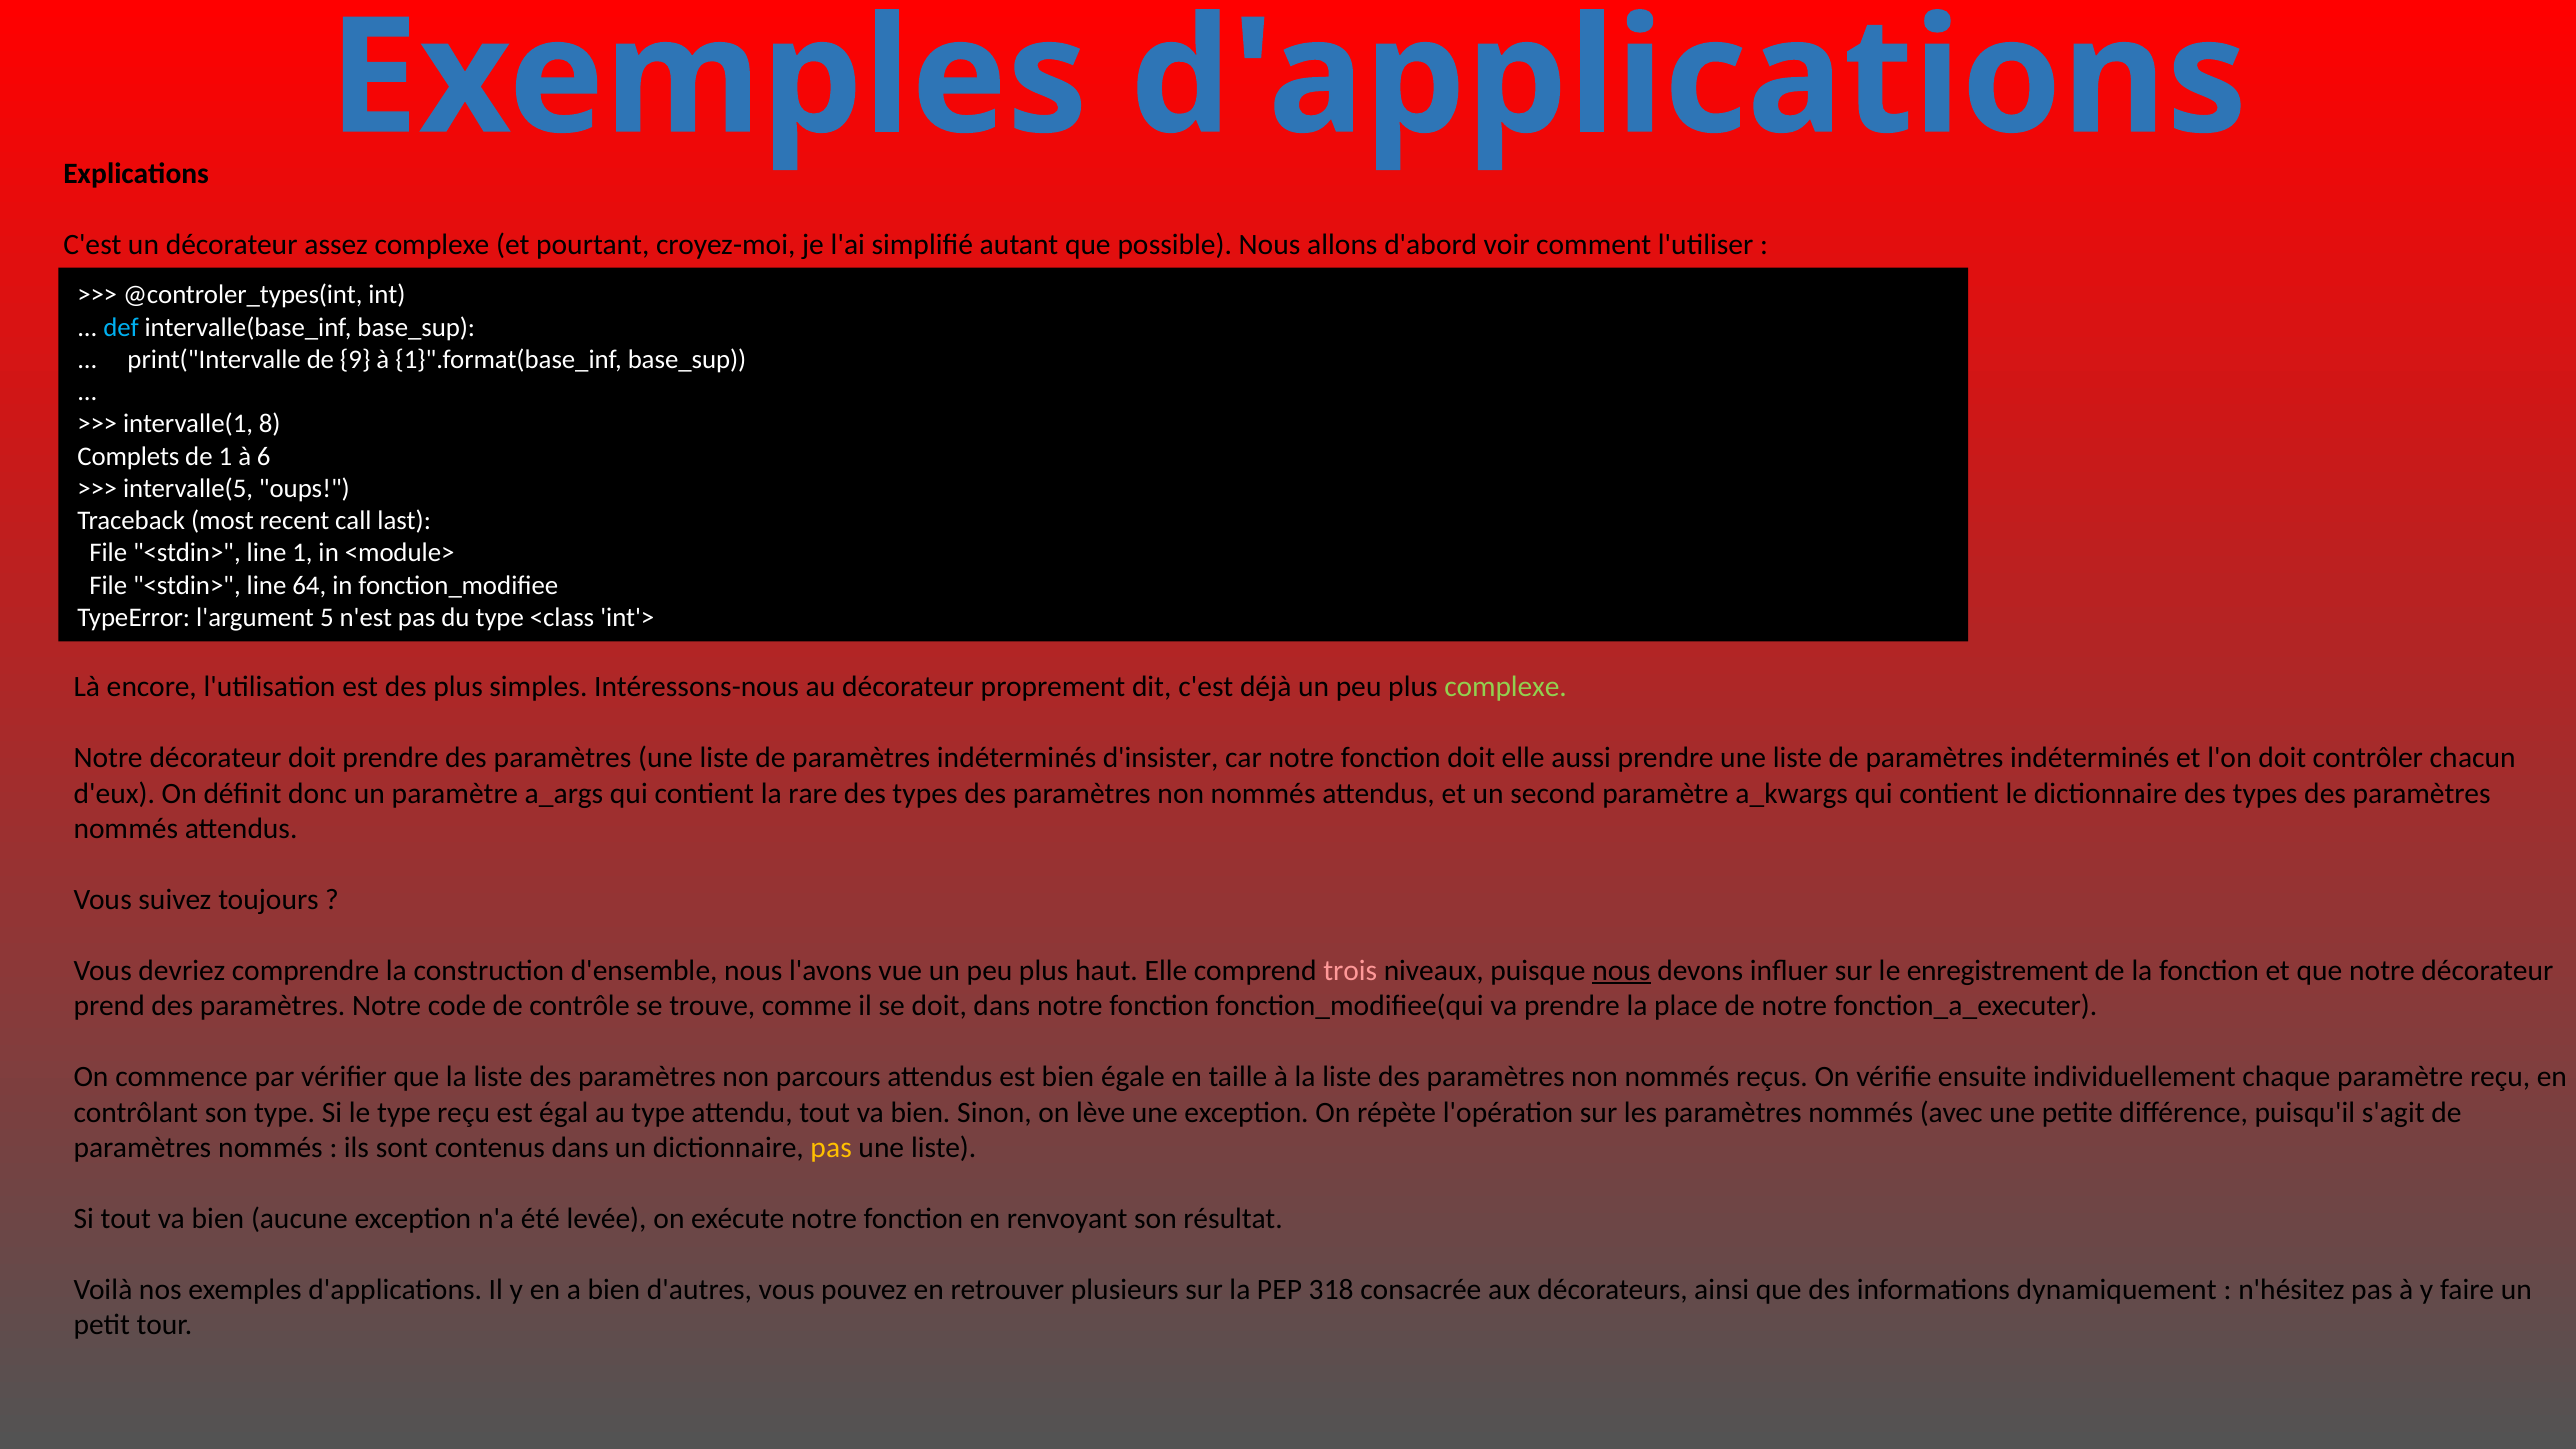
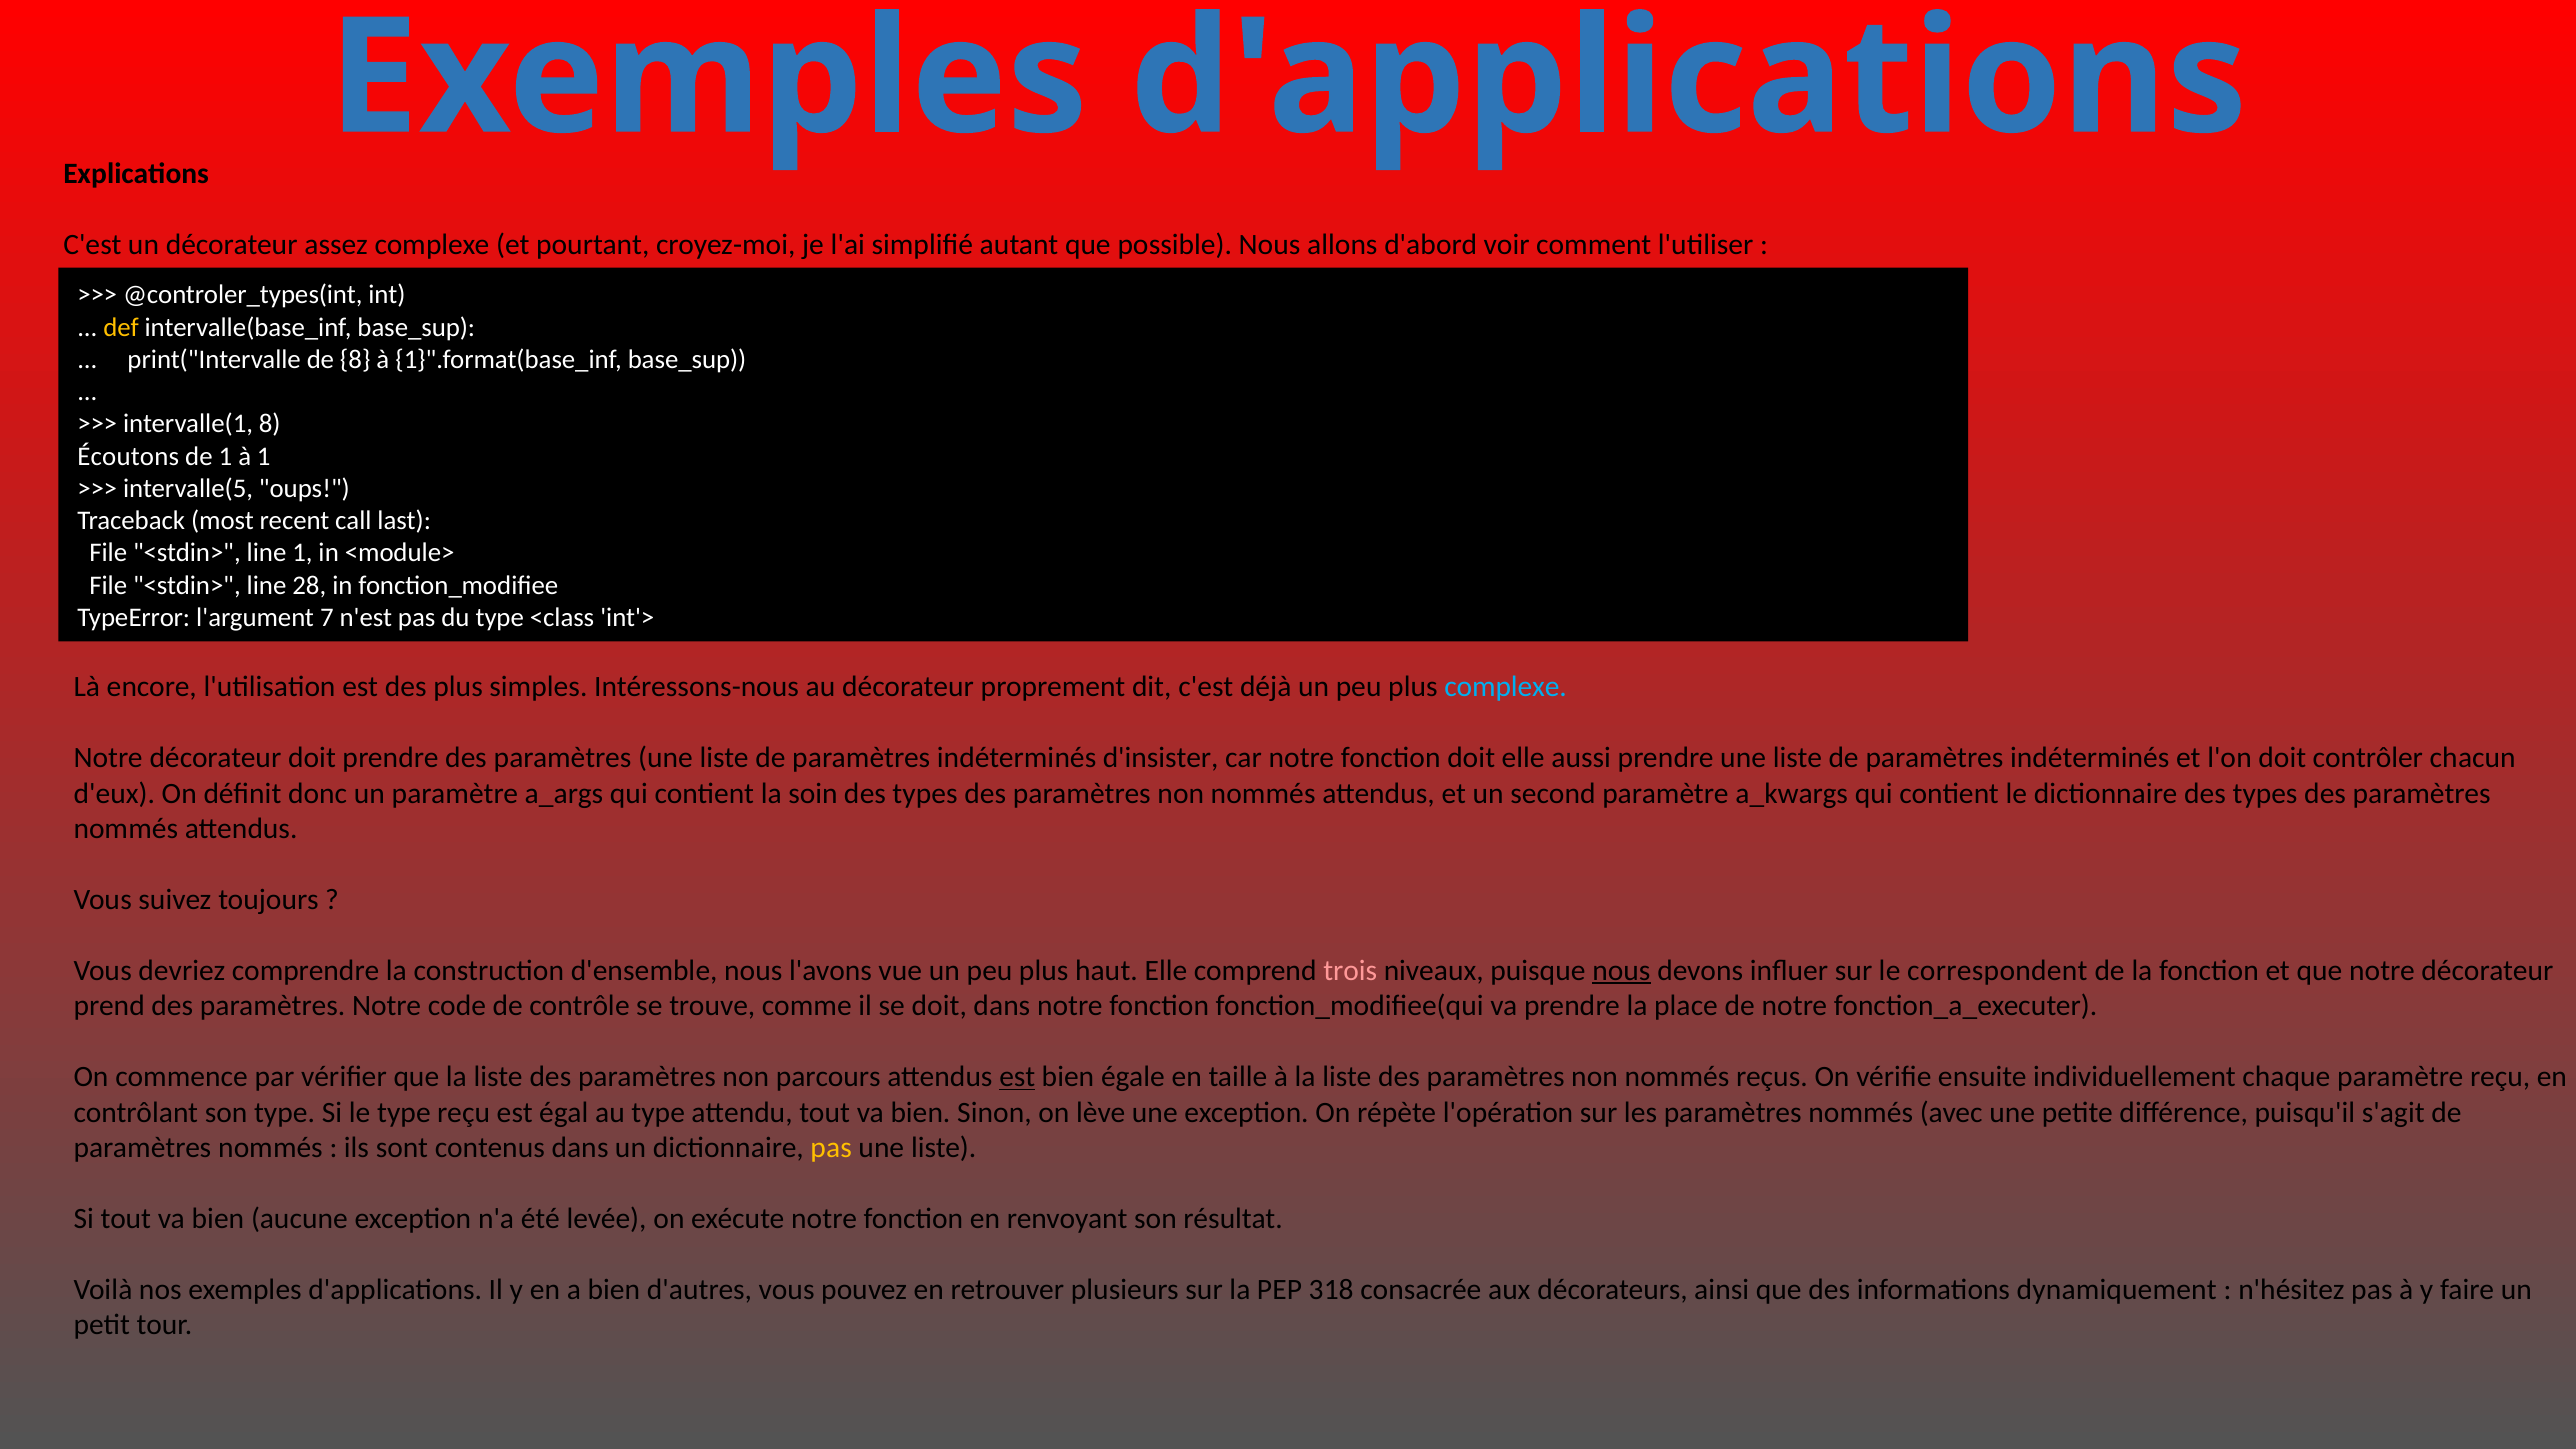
def colour: light blue -> yellow (121, 327)
de 9: 9 -> 8 (355, 360)
Complets: Complets -> Écoutons (128, 456)
à 6: 6 -> 1 (264, 456)
64: 64 -> 28 (309, 585)
5: 5 -> 7 (327, 618)
complexe colour: light green -> light blue (1506, 687)
rare: rare -> soin (813, 793)
enregistrement: enregistrement -> correspondent (1997, 971)
est underline: none -> present (1017, 1077)
